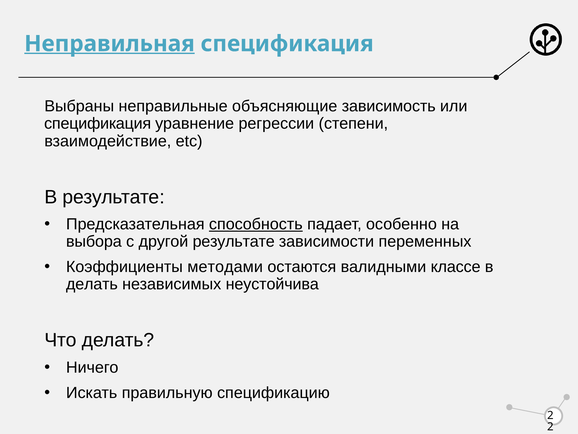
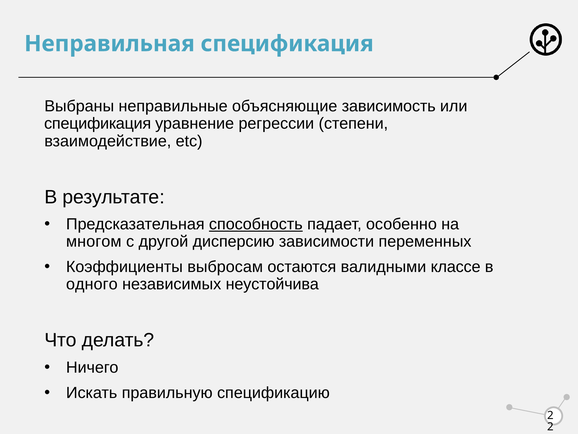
Неправильная underline: present -> none (109, 44)
выбора: выбора -> многом (94, 241)
другой результате: результате -> дисперсию (234, 241)
методами: методами -> выбросам (225, 267)
делать: делать -> одного (92, 284)
